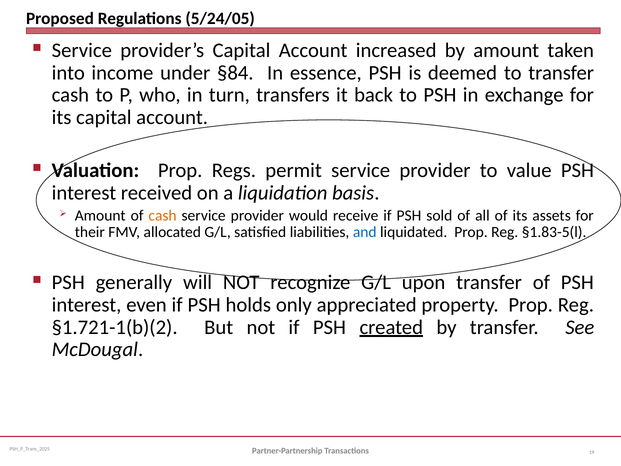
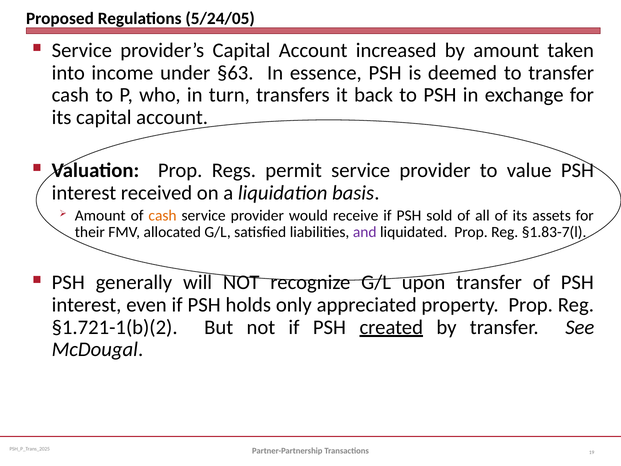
§84: §84 -> §63 (235, 73)
and colour: blue -> purple (365, 232)
§1.83-5(l: §1.83-5(l -> §1.83-7(l (554, 232)
